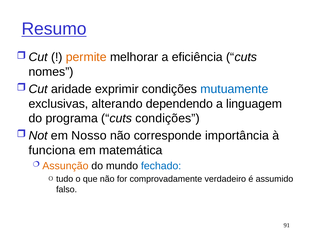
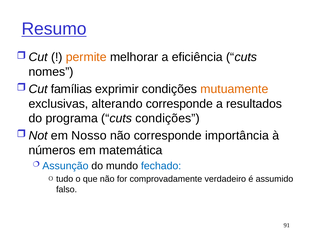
aridade: aridade -> famílias (71, 89)
mutuamente colour: blue -> orange (234, 89)
alterando dependendo: dependendo -> corresponde (179, 104)
linguagem: linguagem -> resultados (254, 104)
funciona: funciona -> números (52, 150)
Assunção colour: orange -> blue (65, 166)
